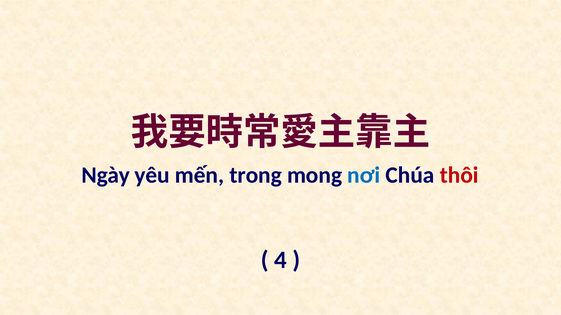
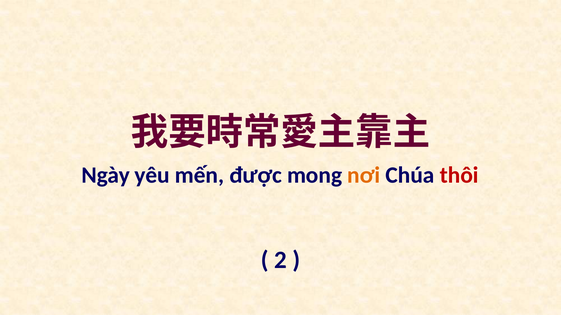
trong: trong -> được (256, 175)
nơi colour: blue -> orange (364, 175)
4: 4 -> 2 (280, 260)
